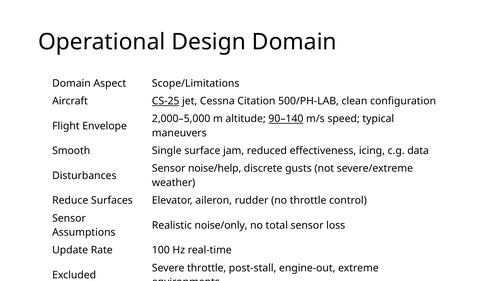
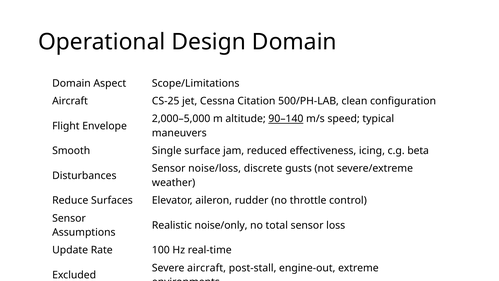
CS-25 underline: present -> none (166, 101)
data: data -> beta (418, 151)
noise/help: noise/help -> noise/loss (215, 168)
Severe throttle: throttle -> aircraft (207, 268)
